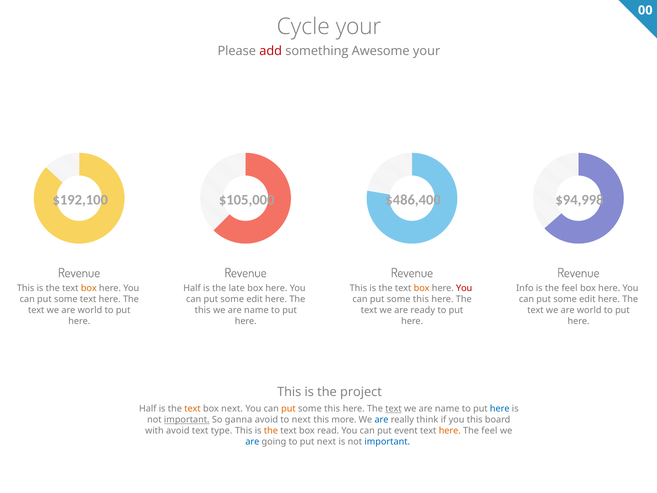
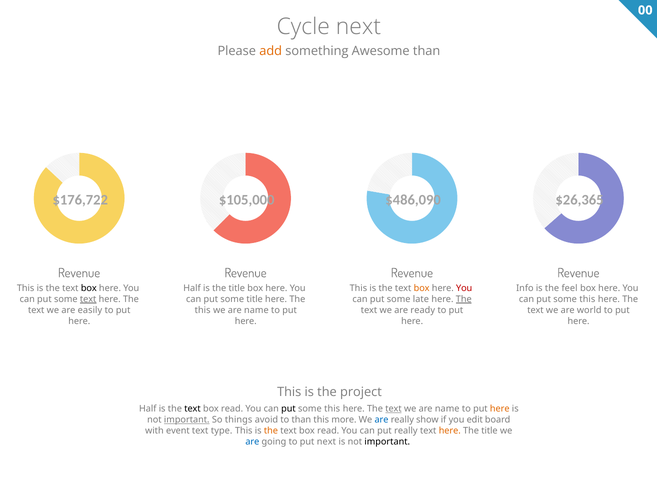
Cycle your: your -> next (358, 27)
add colour: red -> orange (271, 51)
Awesome your: your -> than (427, 51)
$192,100: $192,100 -> $176,722 (80, 200)
$486,400: $486,400 -> $486,090 (413, 200)
$94,998: $94,998 -> $26,365 (580, 200)
box colour: orange -> black (89, 288)
is the late: late -> title (237, 288)
text underline: none -> present (88, 299)
edit: edit -> title (255, 299)
this: this -> late (421, 299)
The underline: none -> present (464, 299)
edit: edit -> this (587, 299)
world: world -> easily (90, 310)
text colour: orange -> black (192, 409)
next: next -> read (232, 409)
put colour: orange -> black (288, 409)
here colour: blue -> orange (500, 409)
ganna: ganna -> things (239, 420)
to next: next -> than (301, 420)
think: think -> show (427, 420)
you this: this -> edit (475, 420)
with avoid: avoid -> event (178, 431)
put event: event -> really (406, 431)
feel: feel -> title (489, 431)
important colour: blue -> black (387, 442)
